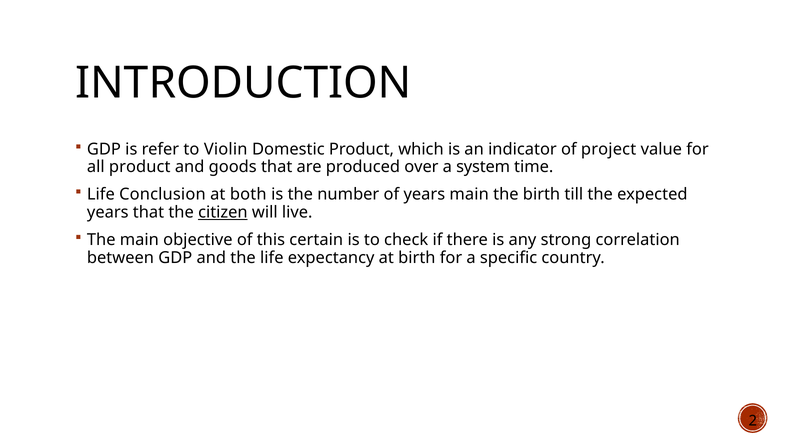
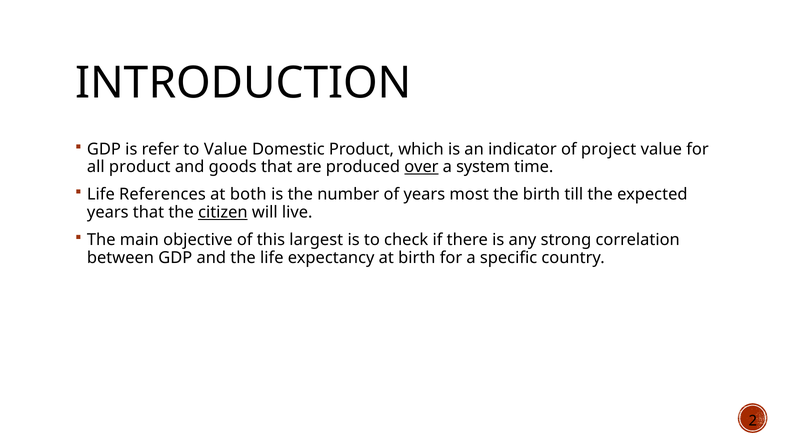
to Violin: Violin -> Value (226, 149)
over underline: none -> present (421, 167)
Conclusion: Conclusion -> References (162, 194)
years main: main -> most (469, 194)
certain: certain -> largest (316, 240)
